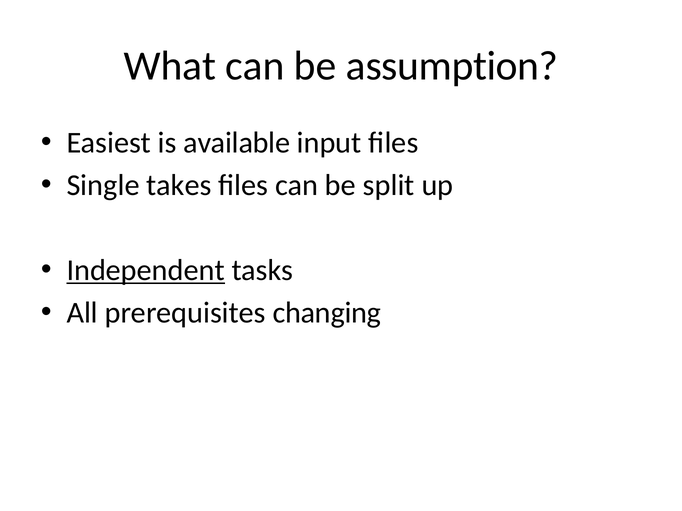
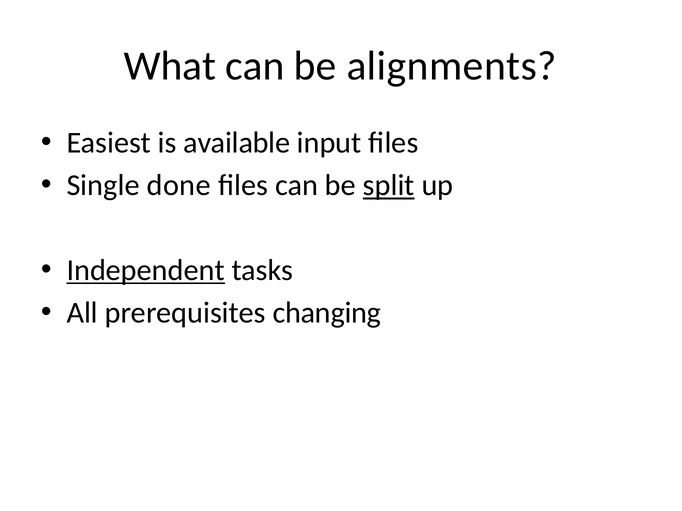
assumption: assumption -> alignments (452, 66)
takes: takes -> done (179, 186)
split underline: none -> present (389, 186)
